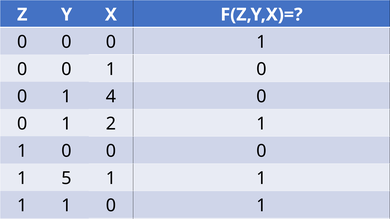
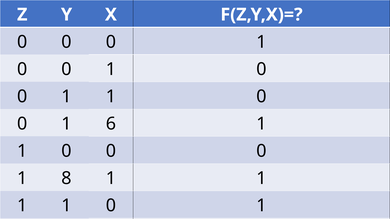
4: 4 -> 1 (111, 97)
2: 2 -> 6 (111, 124)
5: 5 -> 8 (67, 179)
